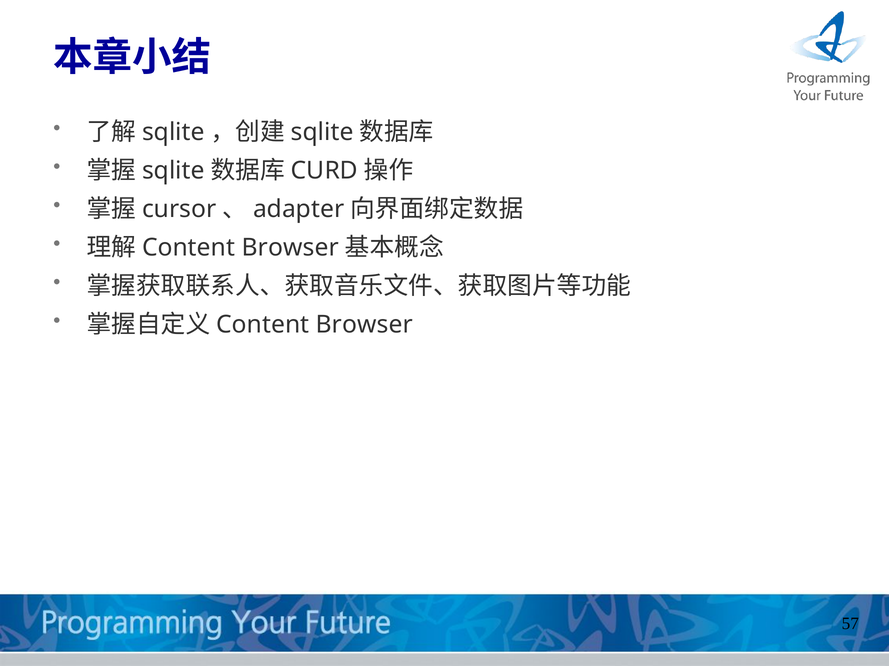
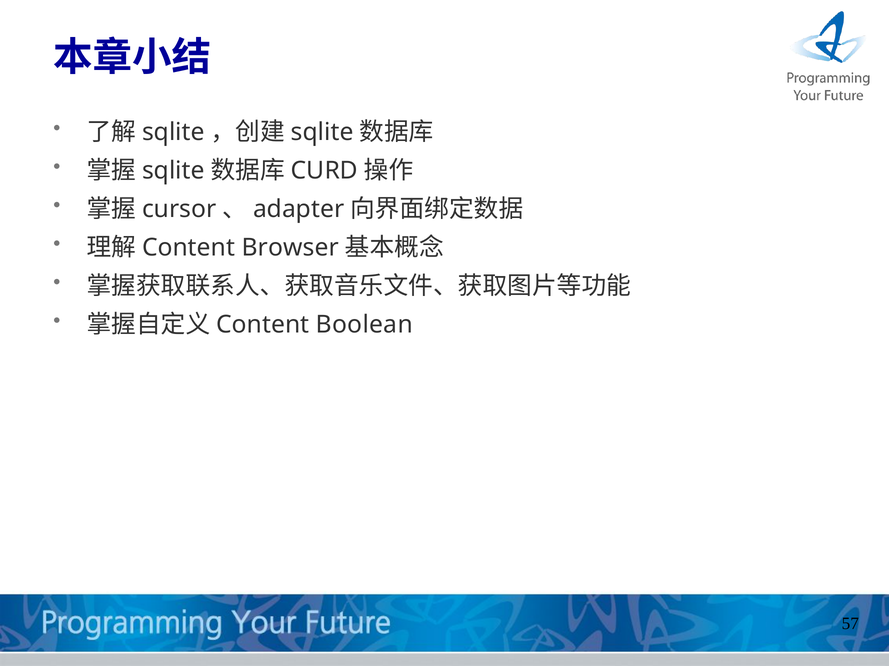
Browser: Browser -> Boolean (364, 325)
